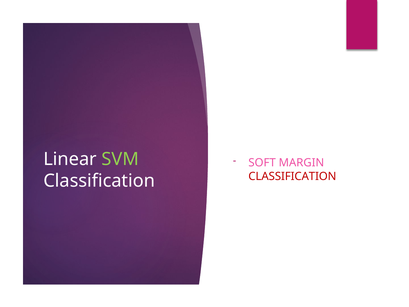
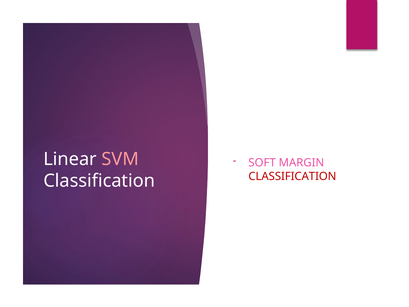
SVM colour: light green -> pink (120, 159)
